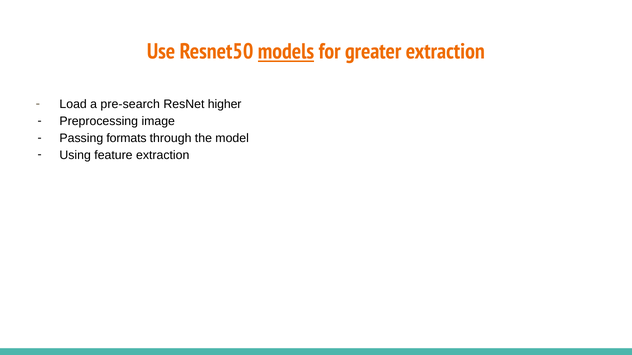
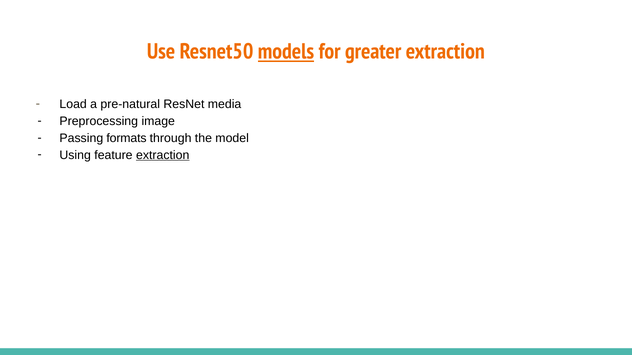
pre-search: pre-search -> pre-natural (130, 104)
higher: higher -> media (225, 104)
extraction underline: none -> present (163, 155)
